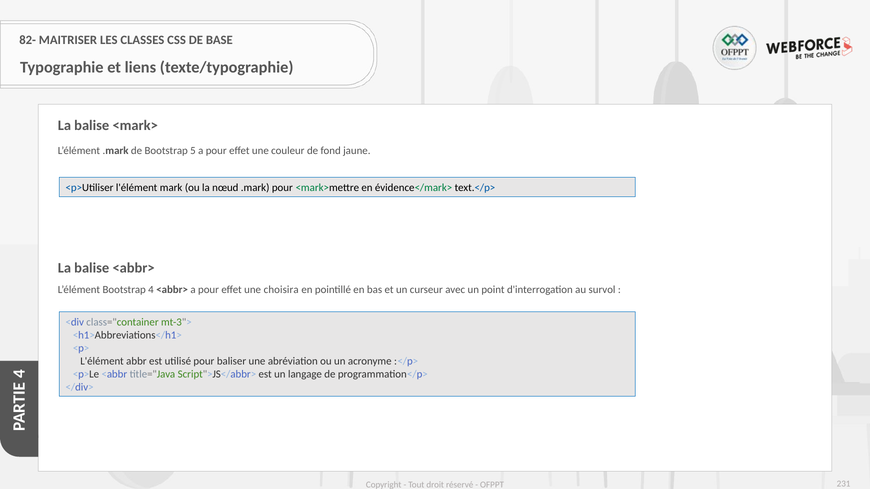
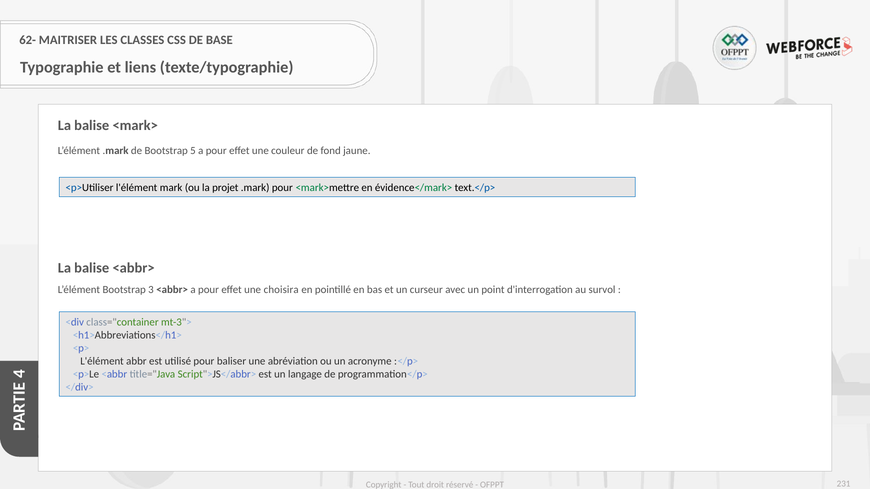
82-: 82- -> 62- (28, 40)
nœud: nœud -> projet (225, 188)
Bootstrap 4: 4 -> 3 (151, 290)
